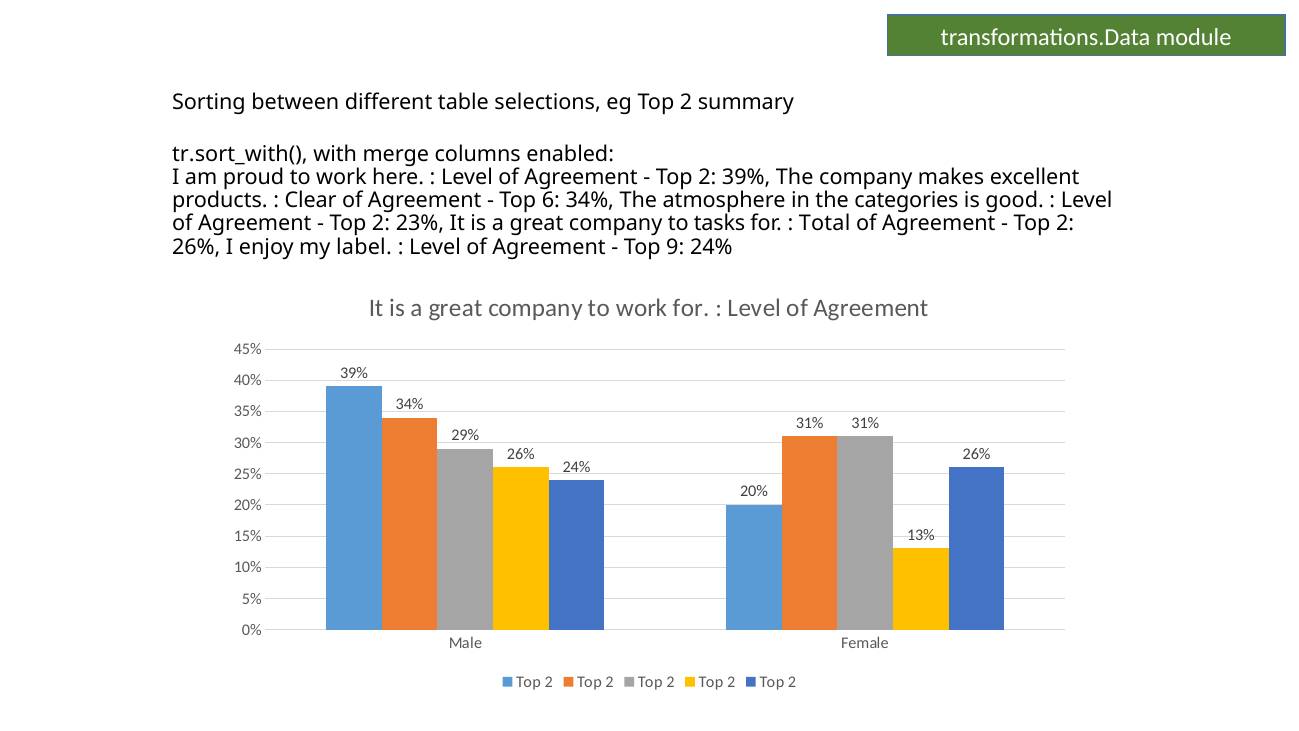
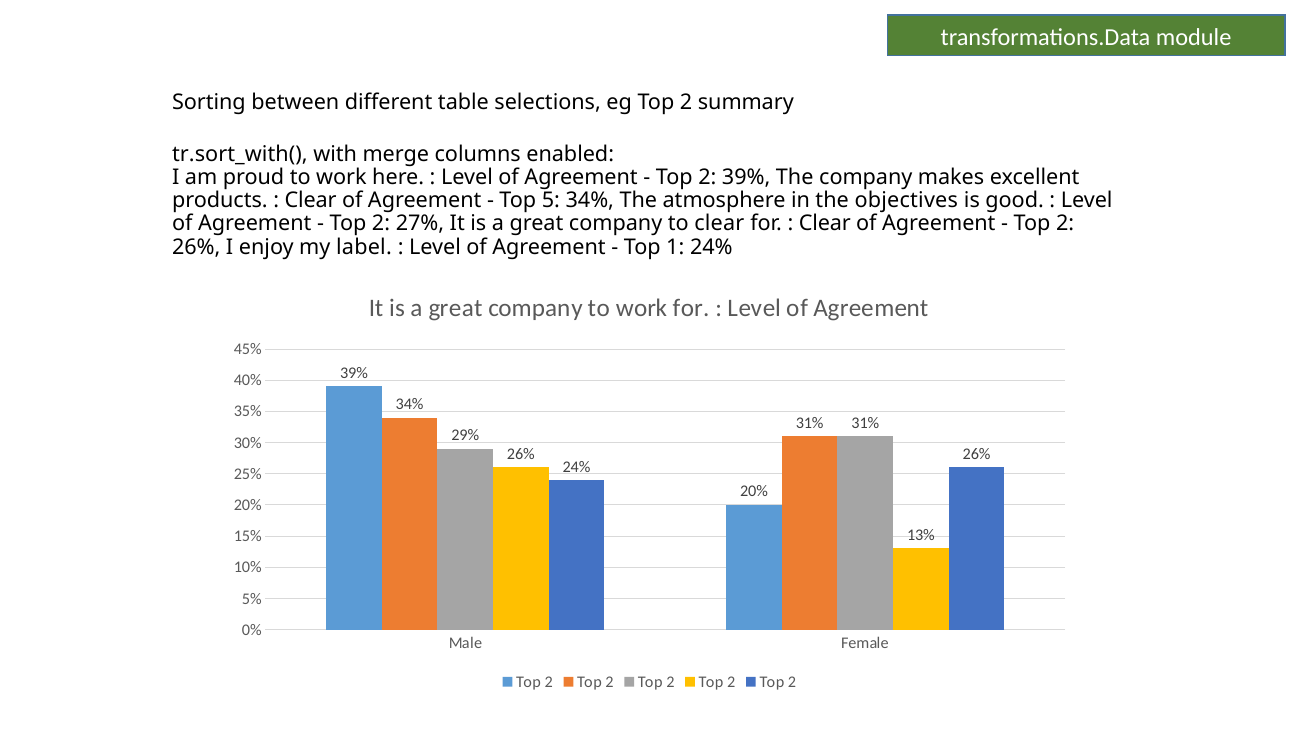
6: 6 -> 5 (551, 200)
categories: categories -> objectives (906, 200)
23%: 23% -> 27% (420, 224)
to tasks: tasks -> clear (719, 224)
Total: Total -> Clear (825, 224)
9: 9 -> 1 (675, 247)
